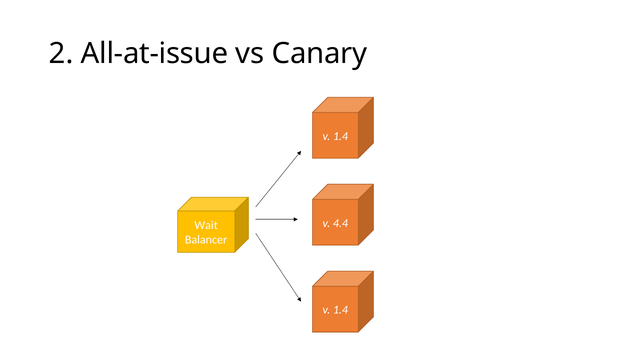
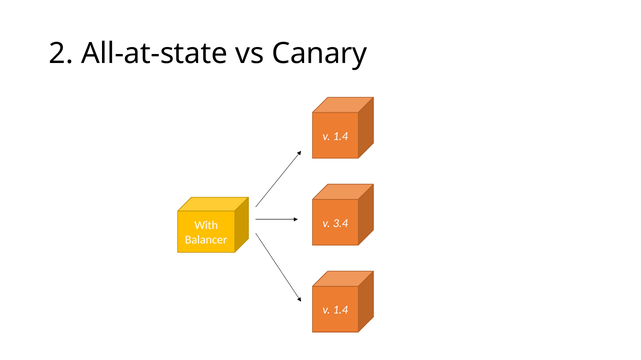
All-at-issue: All-at-issue -> All-at-state (154, 54)
4.4: 4.4 -> 3.4 (340, 223)
Wait: Wait -> With (206, 226)
